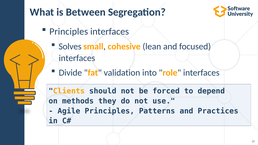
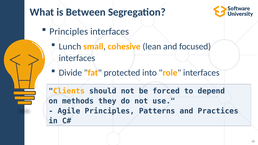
Solves: Solves -> Lunch (70, 47)
validation: validation -> protected (122, 73)
